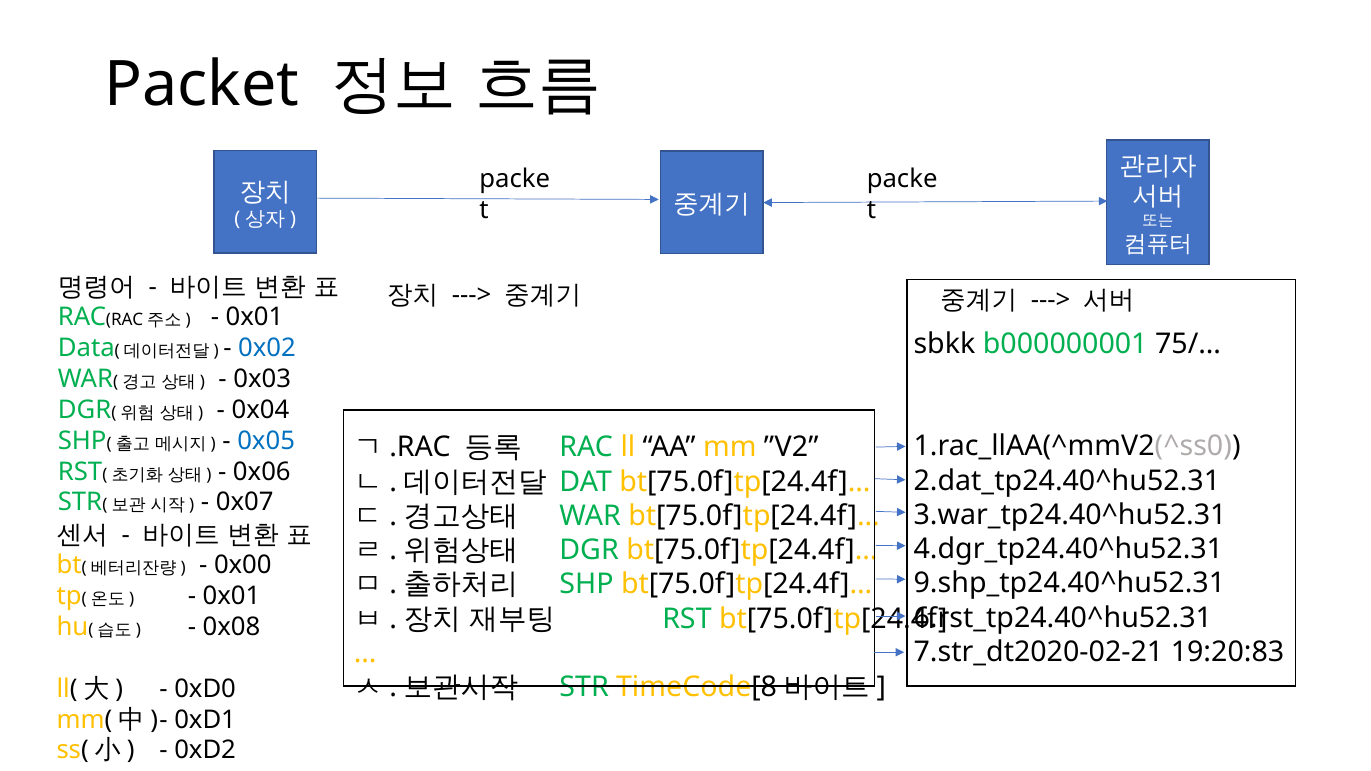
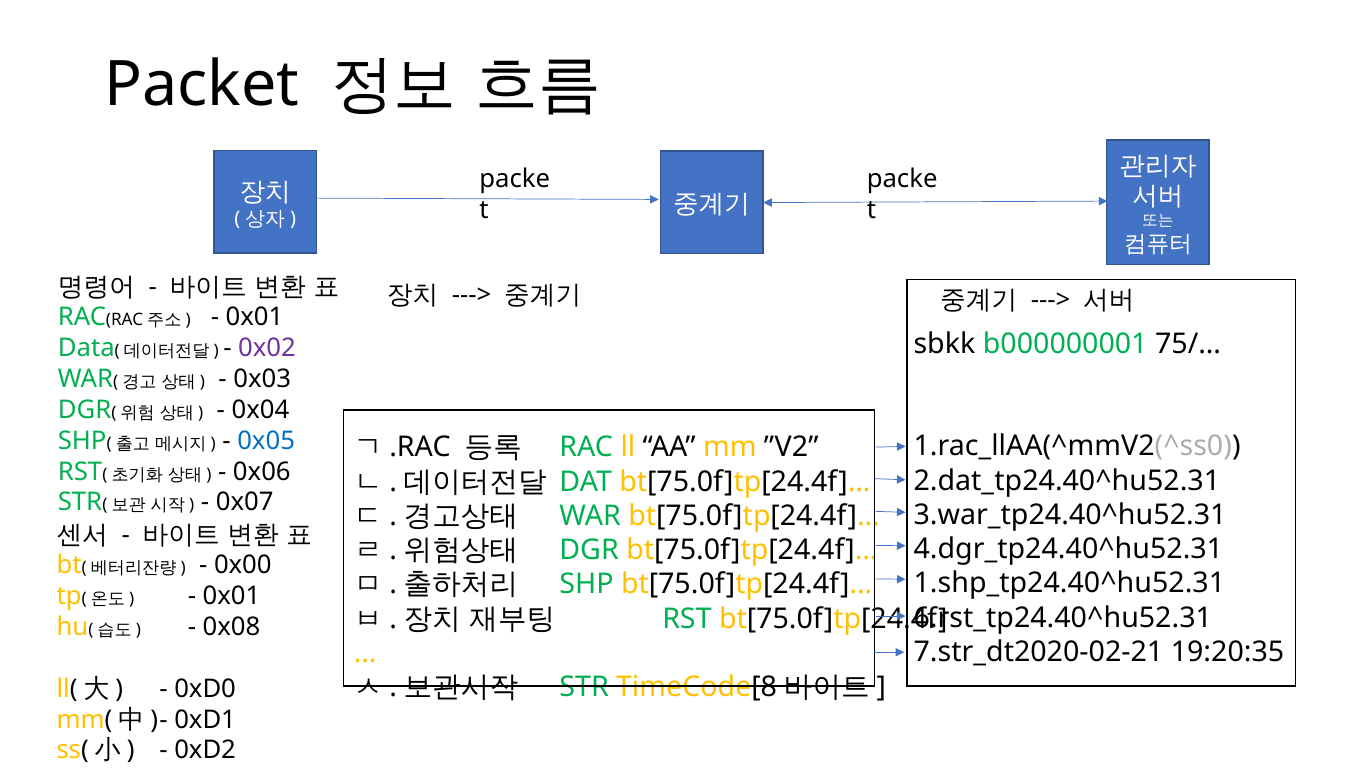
0x02 colour: blue -> purple (267, 348)
9.shp_tp24.40^hu52.31: 9.shp_tp24.40^hu52.31 -> 1.shp_tp24.40^hu52.31 (1069, 584)
19:20:83: 19:20:83 -> 19:20:35 (1228, 652)
